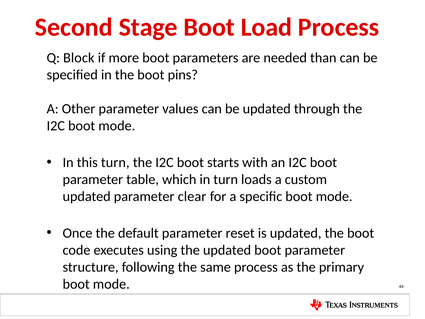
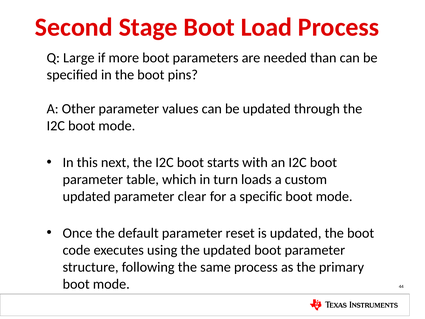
Block: Block -> Large (79, 58)
this turn: turn -> next (115, 162)
